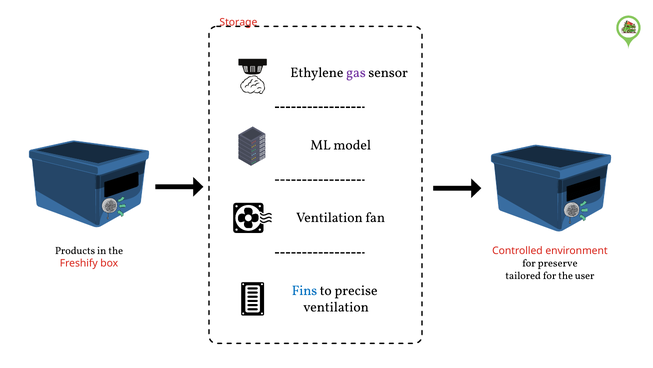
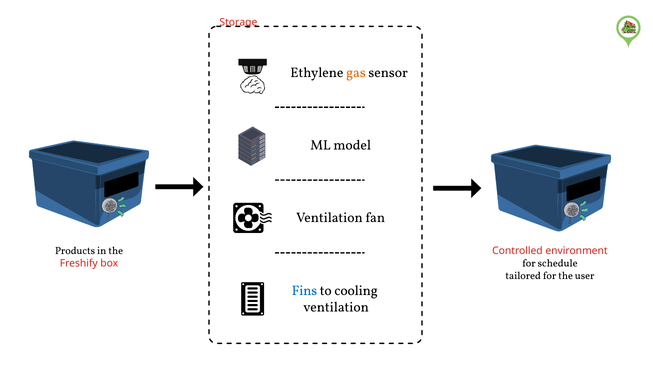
gas colour: purple -> orange (356, 73)
preserve: preserve -> schedule (558, 263)
precise: precise -> cooling (356, 290)
